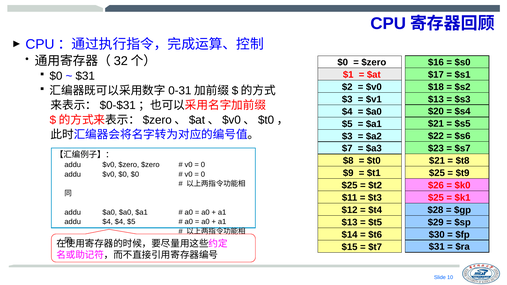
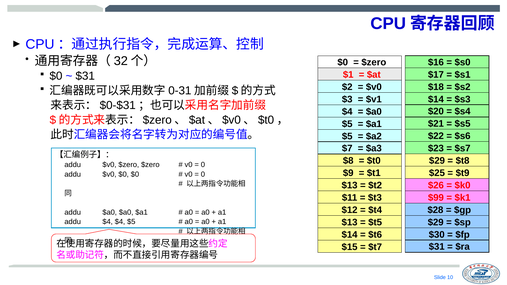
$13: $13 -> $14 (436, 99)
$3: $3 -> $5 (347, 136)
$21: $21 -> $29 (437, 161)
$25: $25 -> $13 (350, 185)
$25: $25 -> $99 (436, 198)
